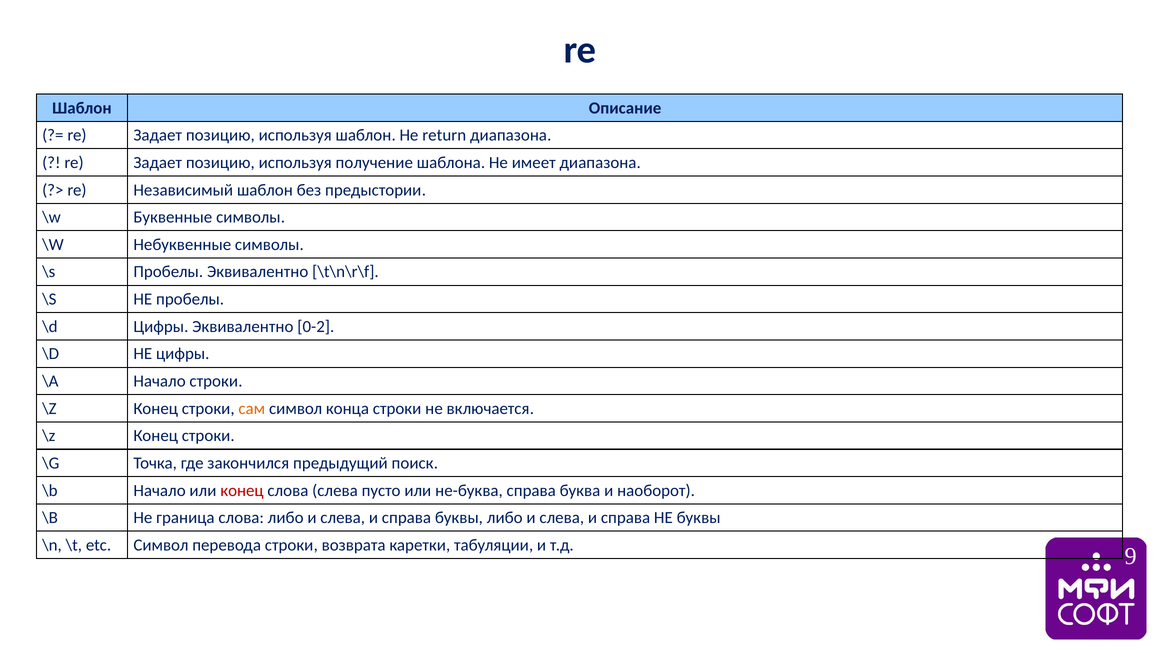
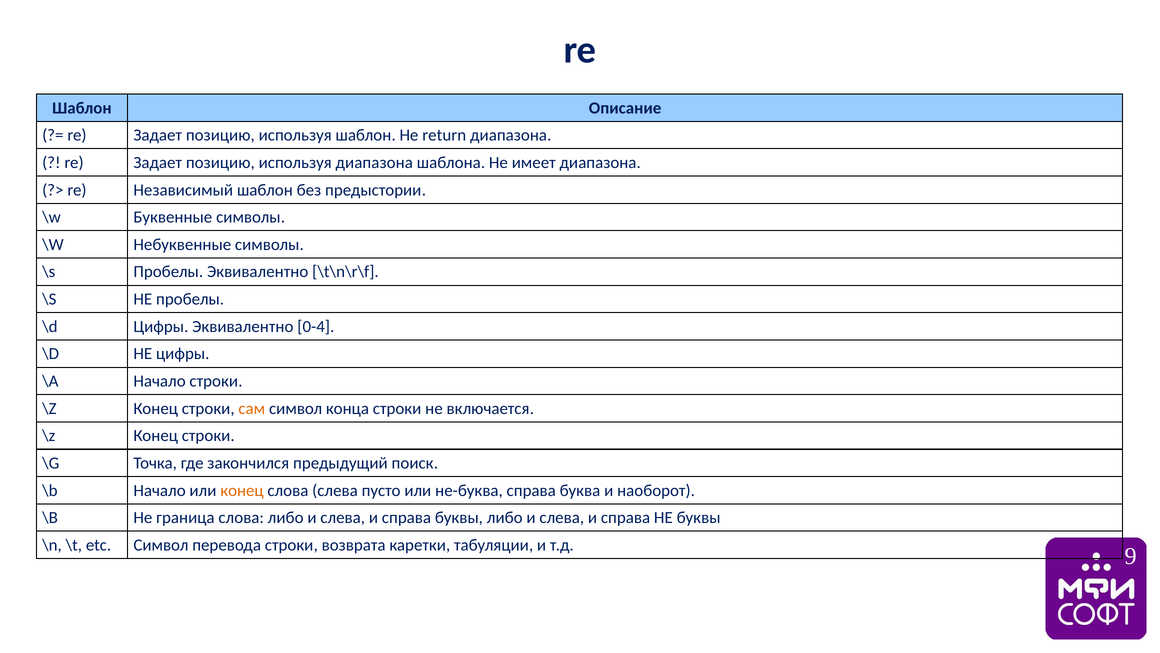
используя получение: получение -> диапазона (374, 162)
0-2: 0-2 -> 0-4 (316, 326)
конец colour: red -> orange (242, 490)
